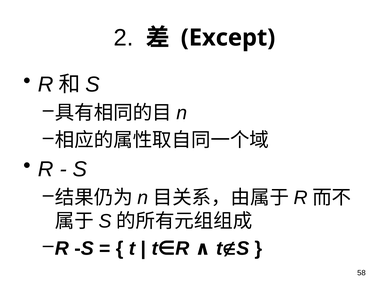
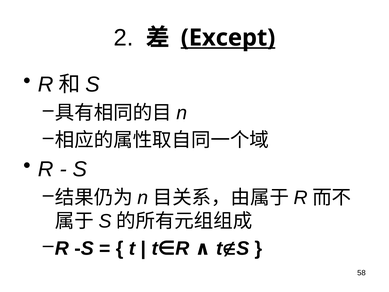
Except underline: none -> present (228, 38)
